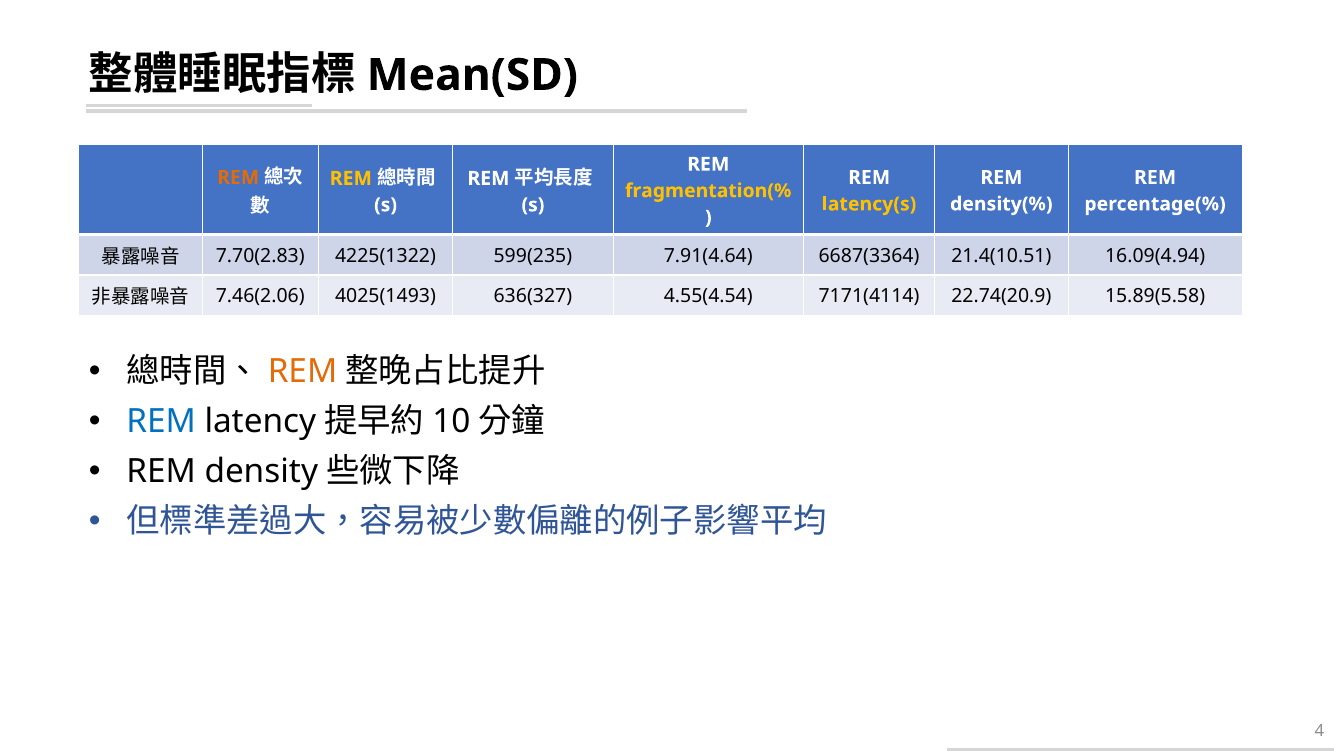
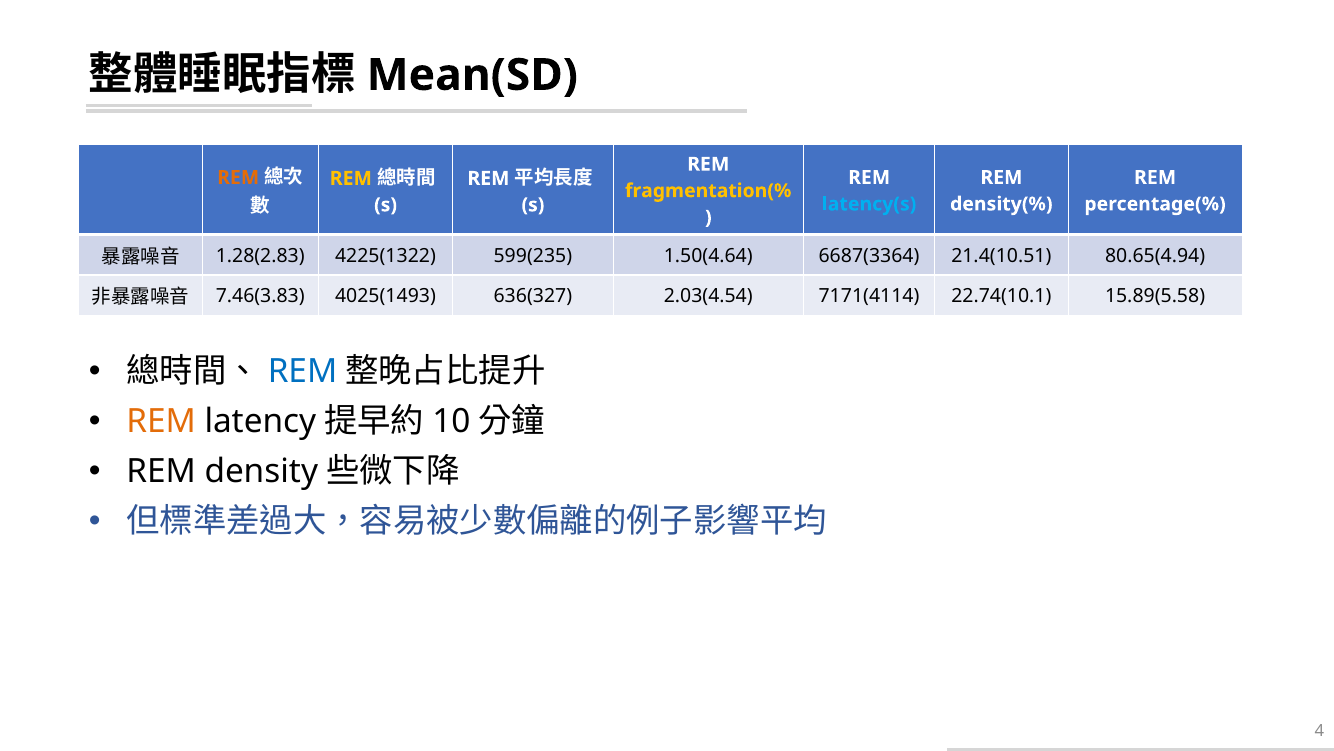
latency(s colour: yellow -> light blue (869, 204)
7.70(2.83: 7.70(2.83 -> 1.28(2.83 (260, 256)
7.91(4.64: 7.91(4.64 -> 1.50(4.64 (708, 256)
16.09(4.94: 16.09(4.94 -> 80.65(4.94 (1155, 256)
7.46(2.06: 7.46(2.06 -> 7.46(3.83 (260, 296)
4.55(4.54: 4.55(4.54 -> 2.03(4.54 (708, 296)
22.74(20.9: 22.74(20.9 -> 22.74(10.1 (1001, 296)
REM colour: orange -> blue (303, 371)
REM colour: blue -> orange (161, 421)
